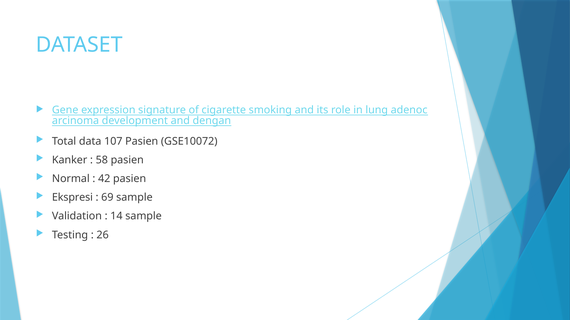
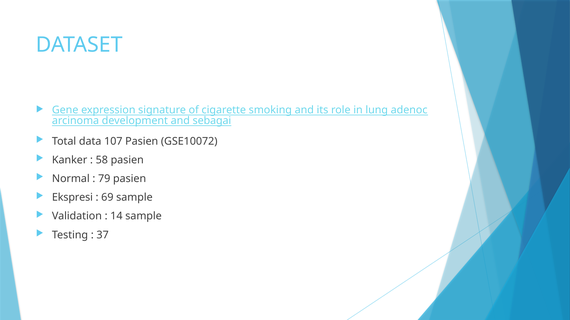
dengan: dengan -> sebagai (212, 121)
42: 42 -> 79 (104, 179)
26: 26 -> 37 (103, 235)
